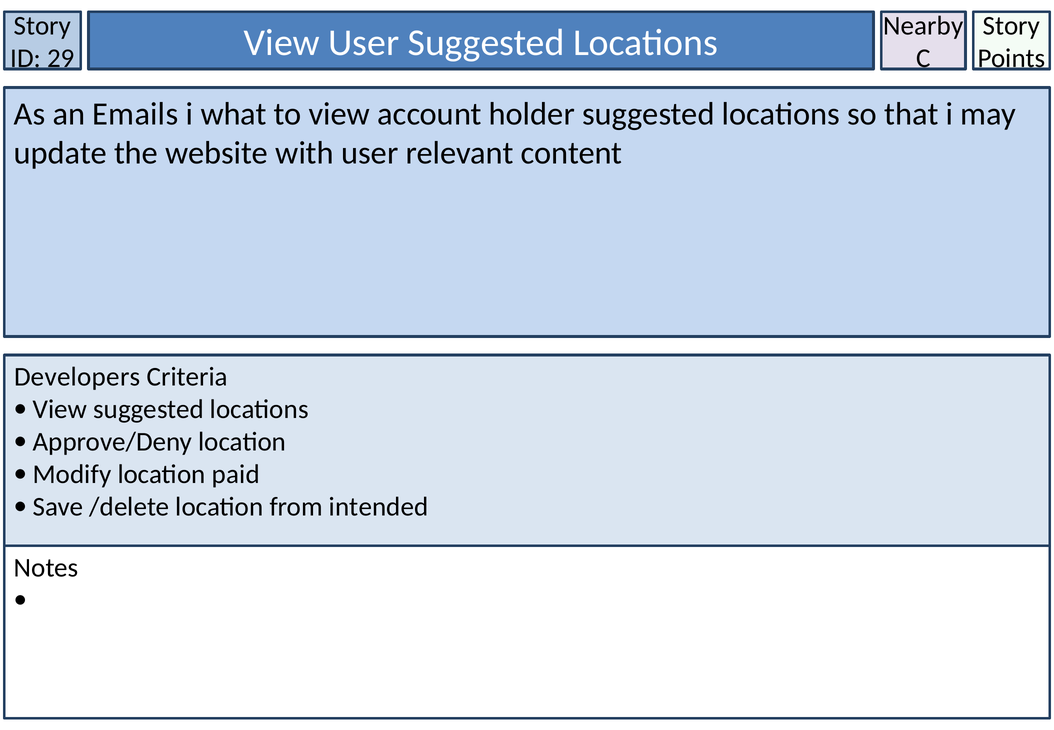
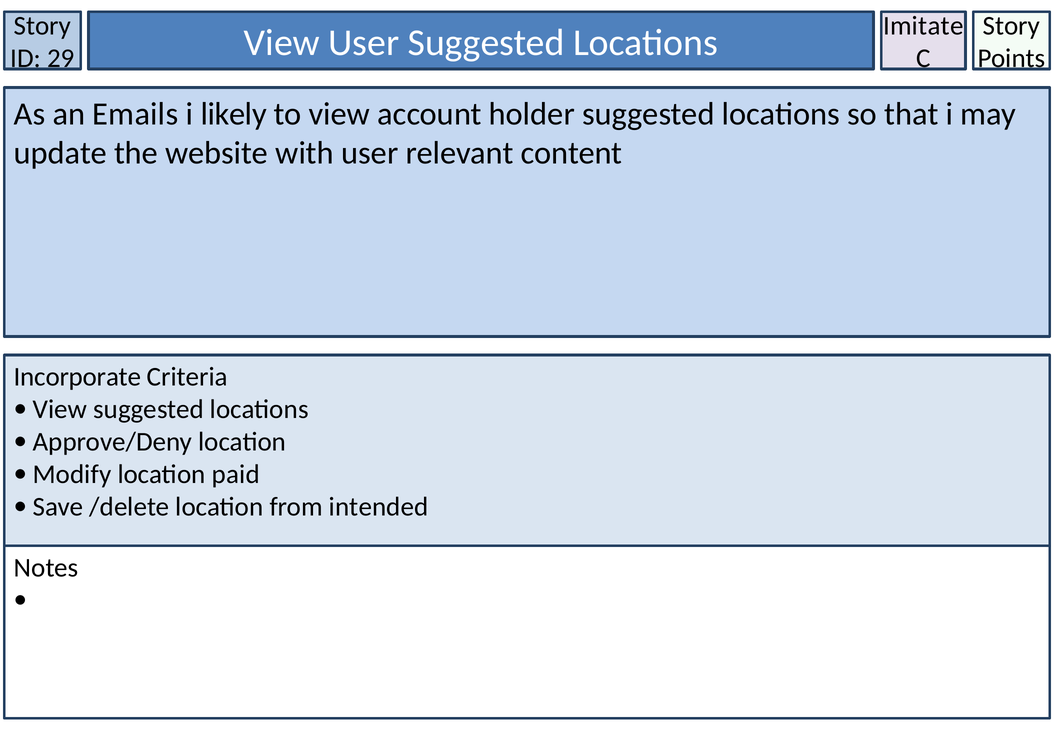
Nearby: Nearby -> Imitate (923, 26)
what: what -> likely (234, 114)
Developers: Developers -> Incorporate (77, 377)
